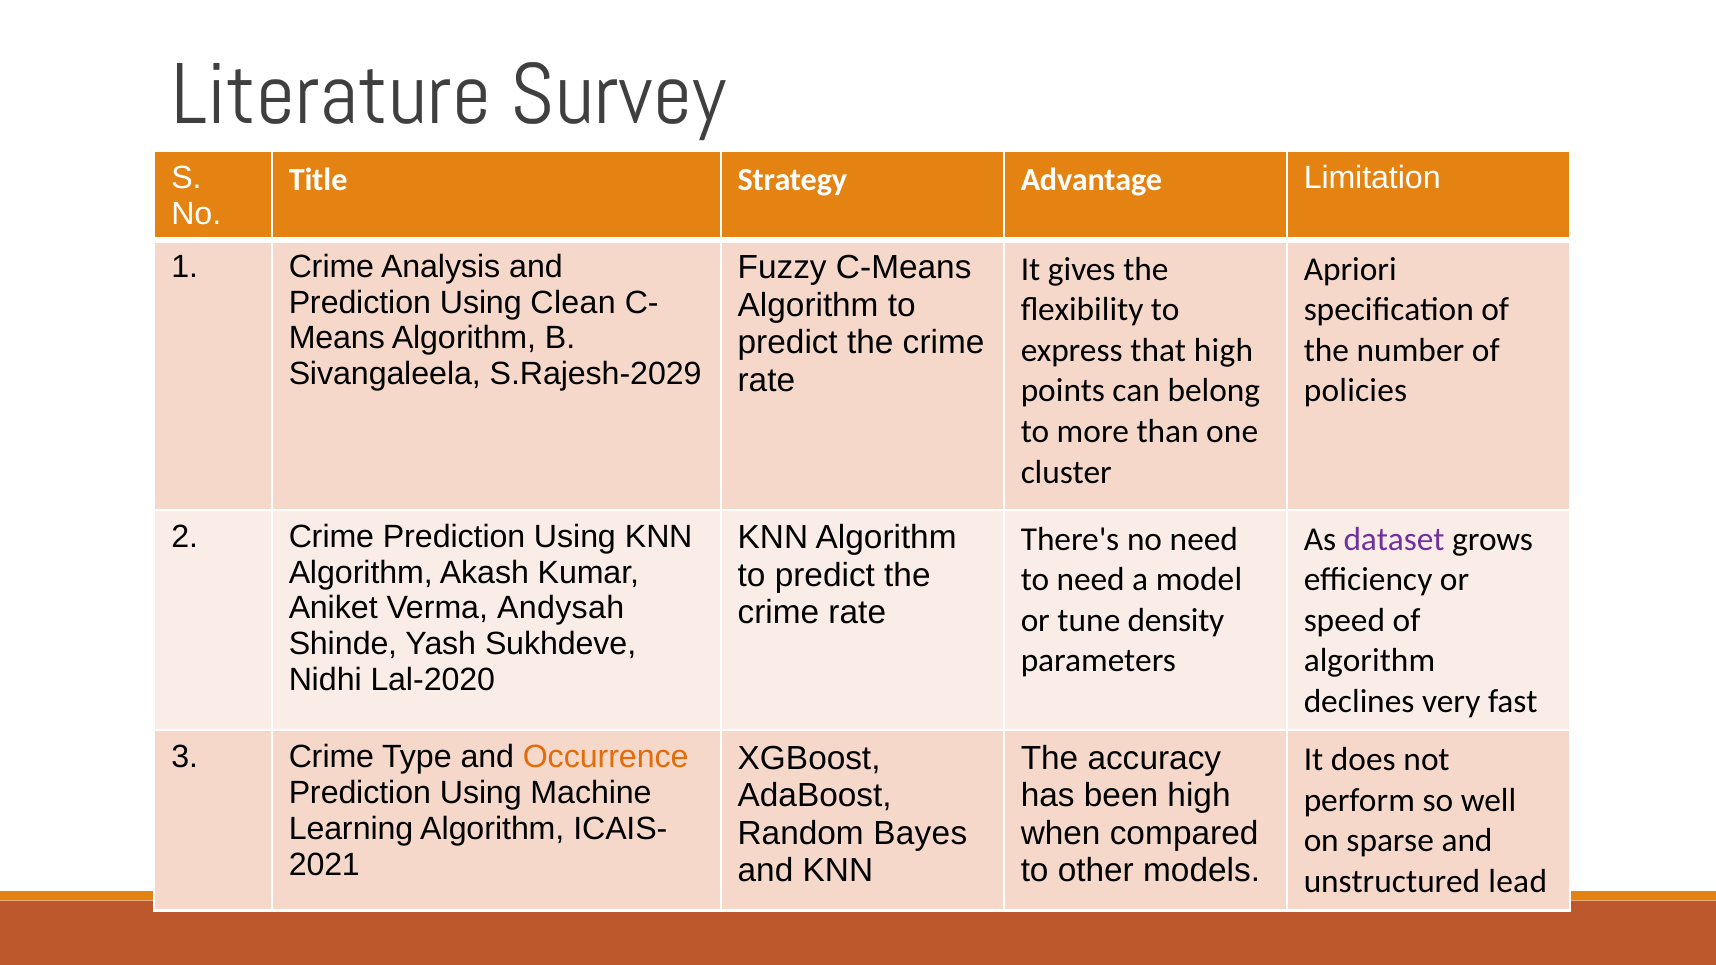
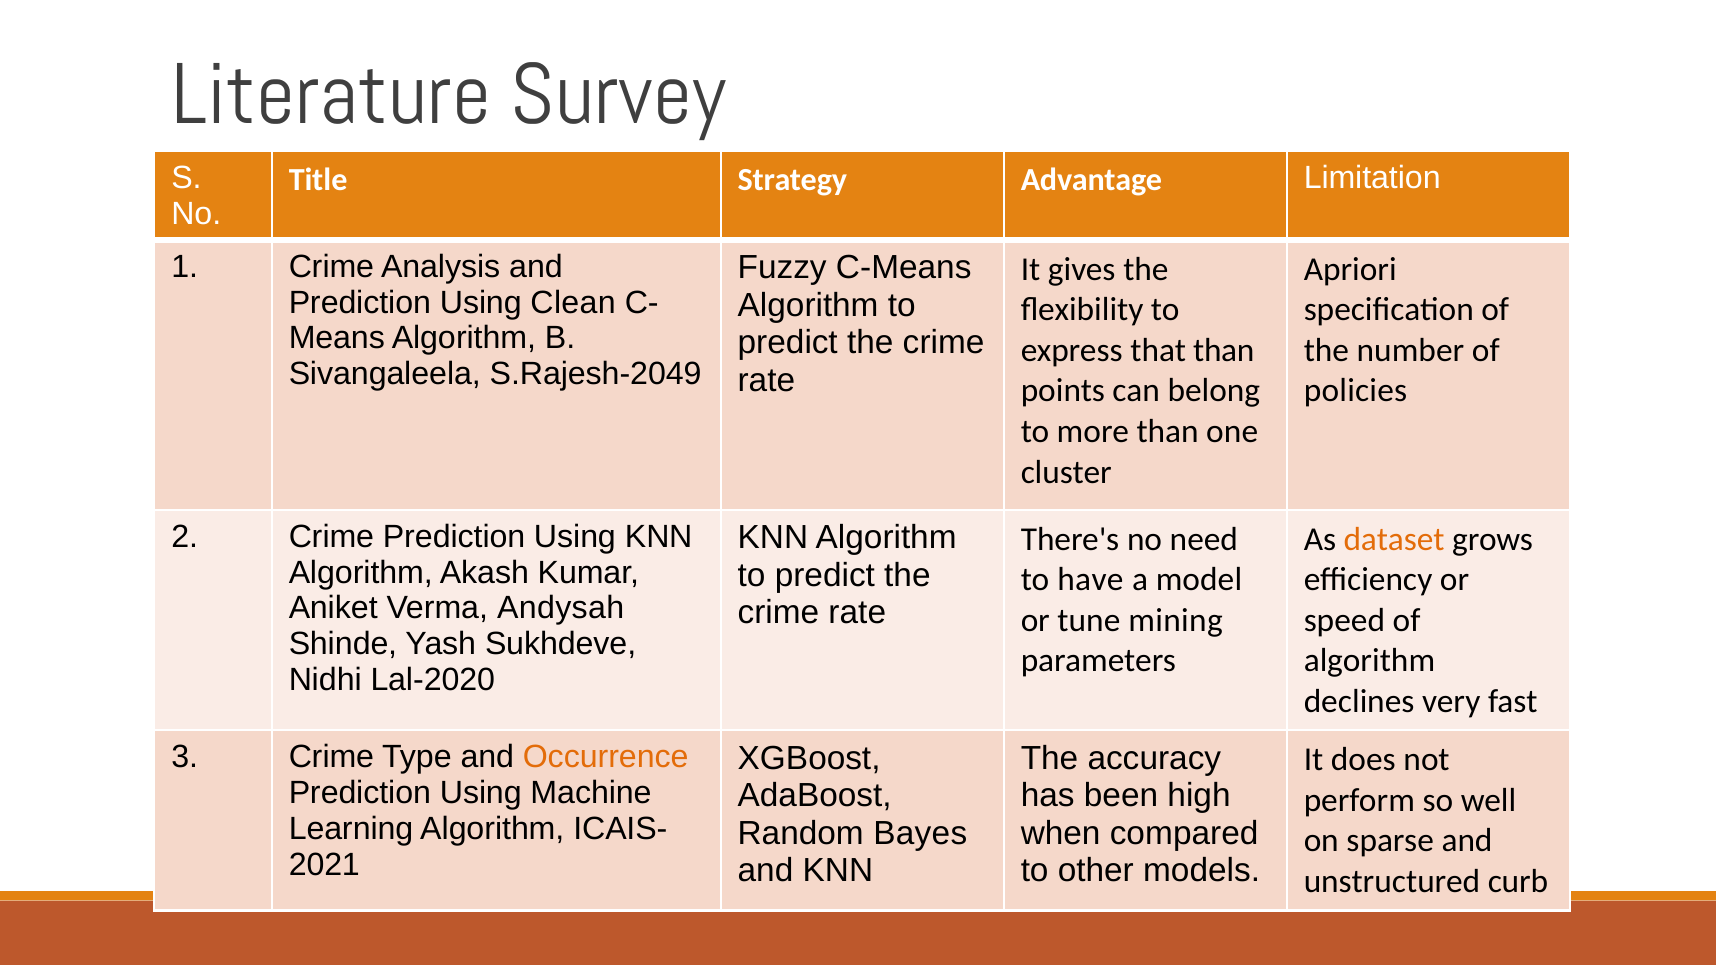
that high: high -> than (1224, 350)
S.Rajesh-2029: S.Rajesh-2029 -> S.Rajesh-2049 (596, 374)
dataset colour: purple -> orange (1394, 539)
to need: need -> have (1090, 580)
density: density -> mining (1176, 621)
lead: lead -> curb (1518, 882)
